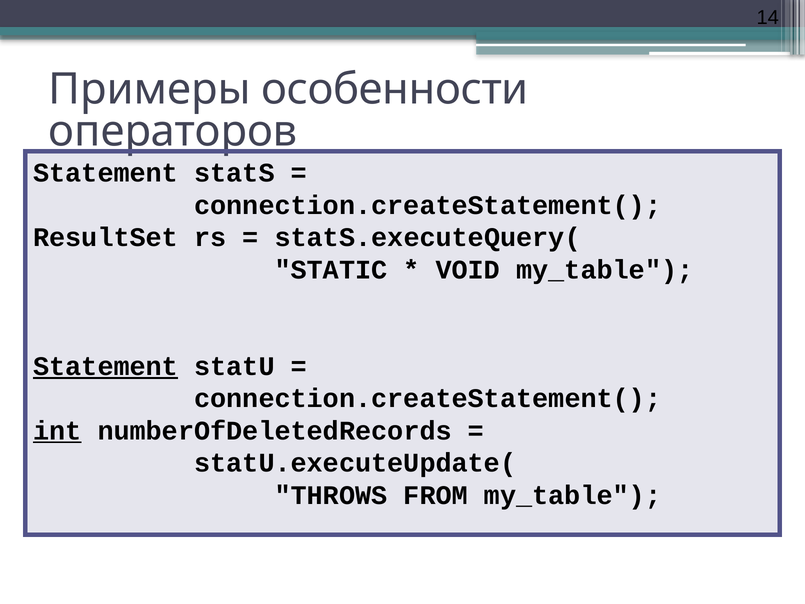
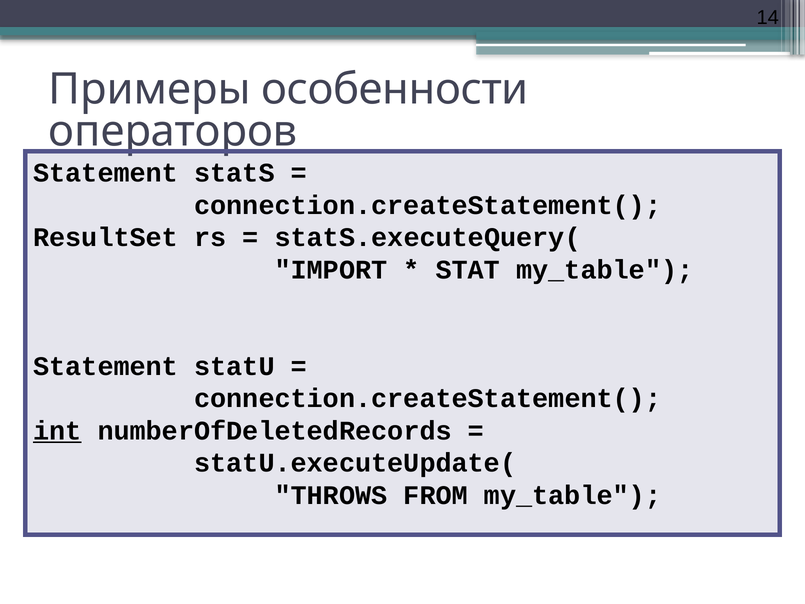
STATIC: STATIC -> IMPORT (331, 270)
VOID: VOID -> STAT (468, 270)
Statement underline: present -> none (106, 366)
